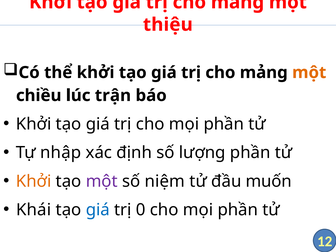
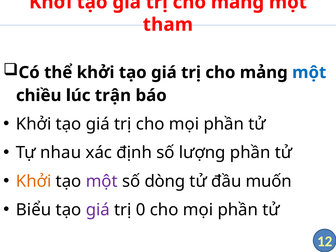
thiệu: thiệu -> tham (168, 25)
một colour: orange -> blue (309, 73)
nhập: nhập -> nhau (61, 153)
niệm: niệm -> dòng (165, 181)
Khái: Khái -> Biểu (34, 210)
giá colour: blue -> purple (98, 210)
